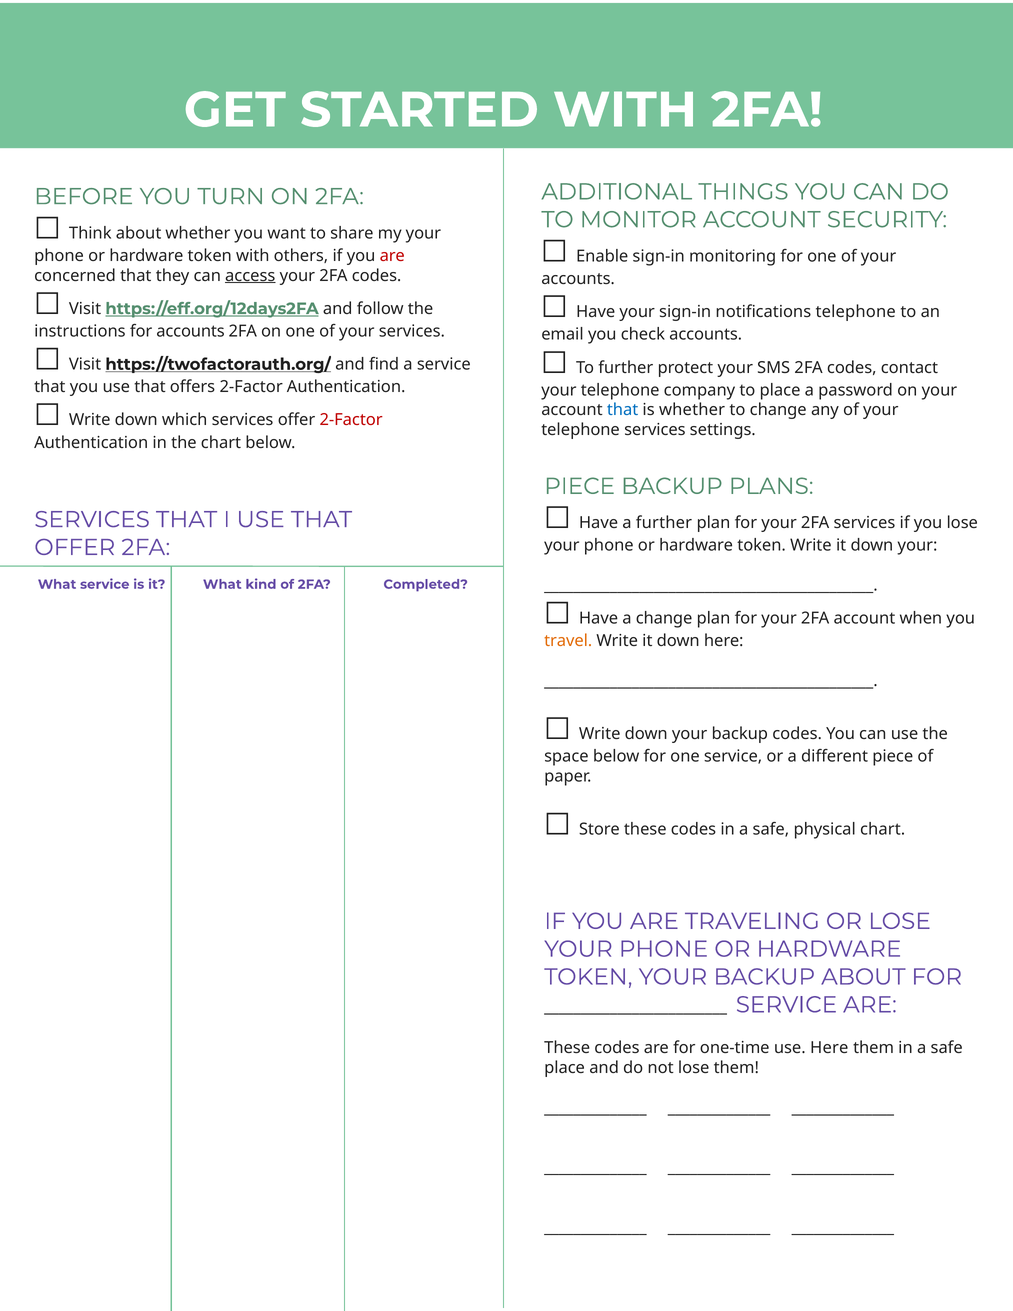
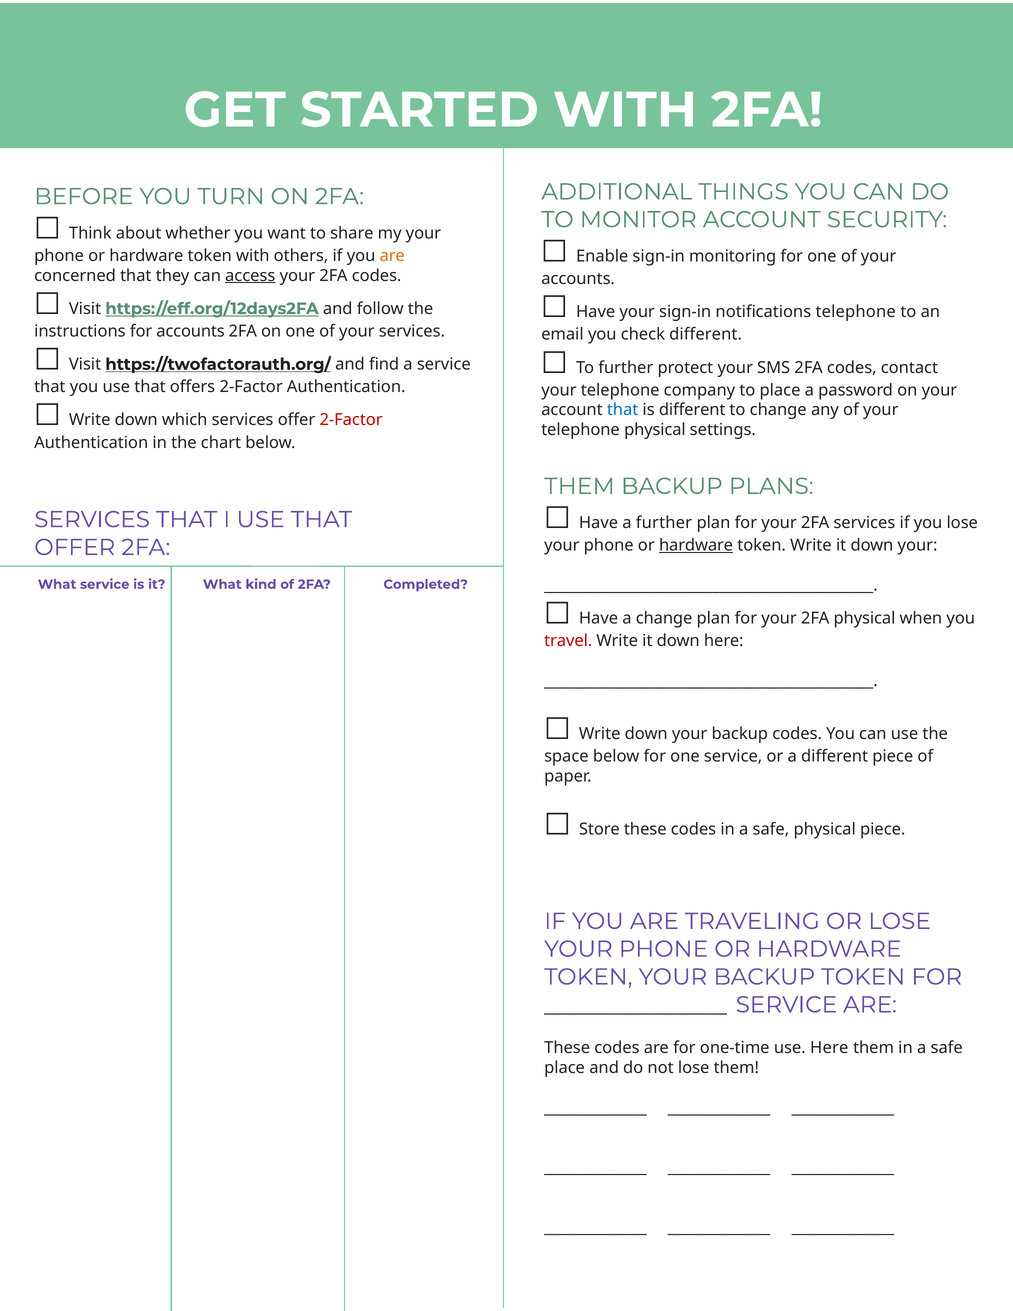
are colour: red -> orange (392, 256)
check accounts: accounts -> different (706, 334)
is whether: whether -> different (692, 410)
telephone services: services -> physical (655, 430)
PIECE: PIECE -> THEM (579, 486)
hardware underline: none -> present (696, 545)
2FA account: account -> physical (864, 618)
travel colour: orange -> red (568, 641)
physical chart: chart -> piece (883, 829)
BACKUP ABOUT: ABOUT -> TOKEN (863, 977)
